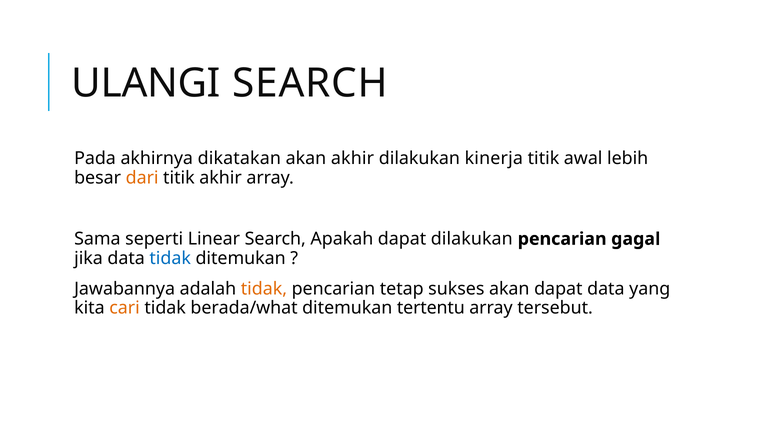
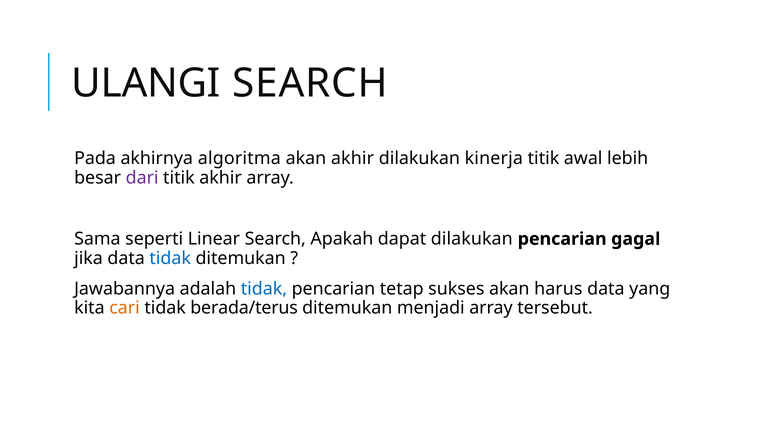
dikatakan: dikatakan -> algoritma (239, 159)
dari colour: orange -> purple (142, 178)
tidak colour: orange -> blue (264, 289)
akan dapat: dapat -> harus (558, 289)
berada/what: berada/what -> berada/terus (244, 308)
tertentu: tertentu -> menjadi (431, 308)
